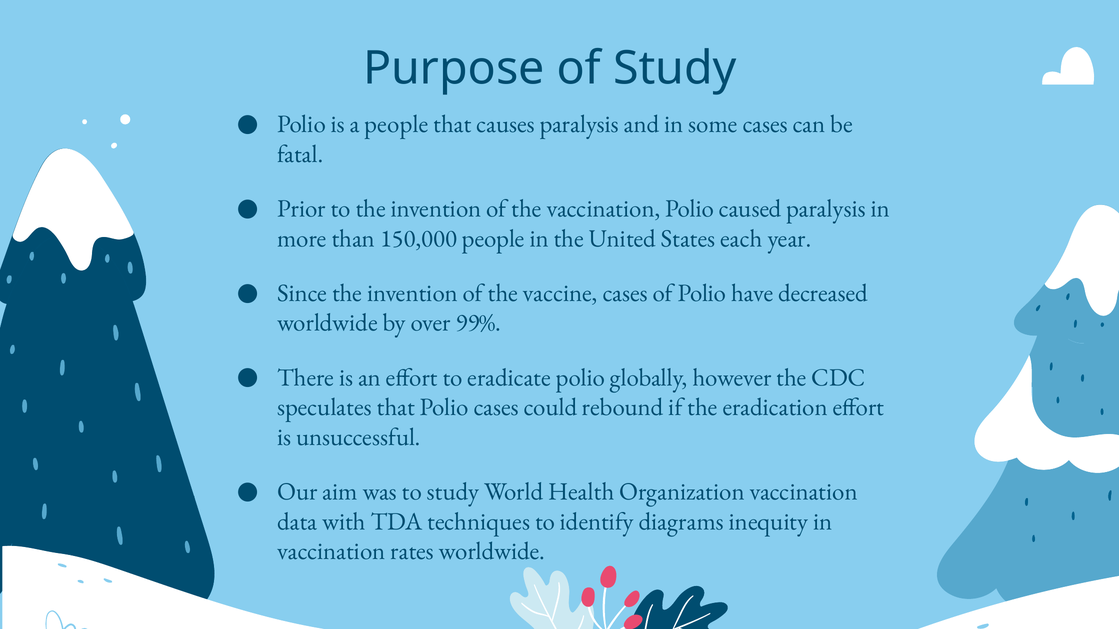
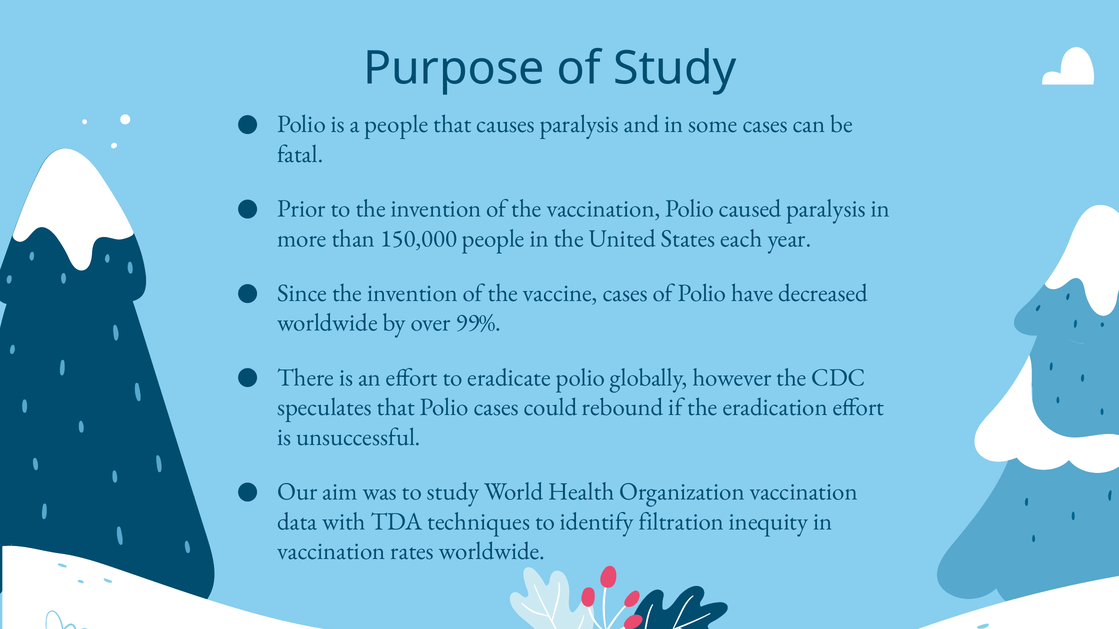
diagrams: diagrams -> filtration (681, 522)
